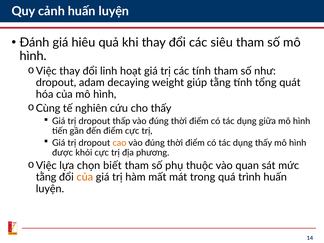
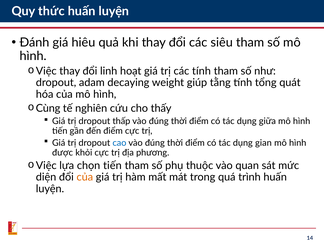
cảnh: cảnh -> thức (51, 11)
cao colour: orange -> blue (119, 143)
dụng thấy: thấy -> gian (263, 143)
chọn biết: biết -> tiến (112, 165)
tằng: tằng -> diện (46, 177)
